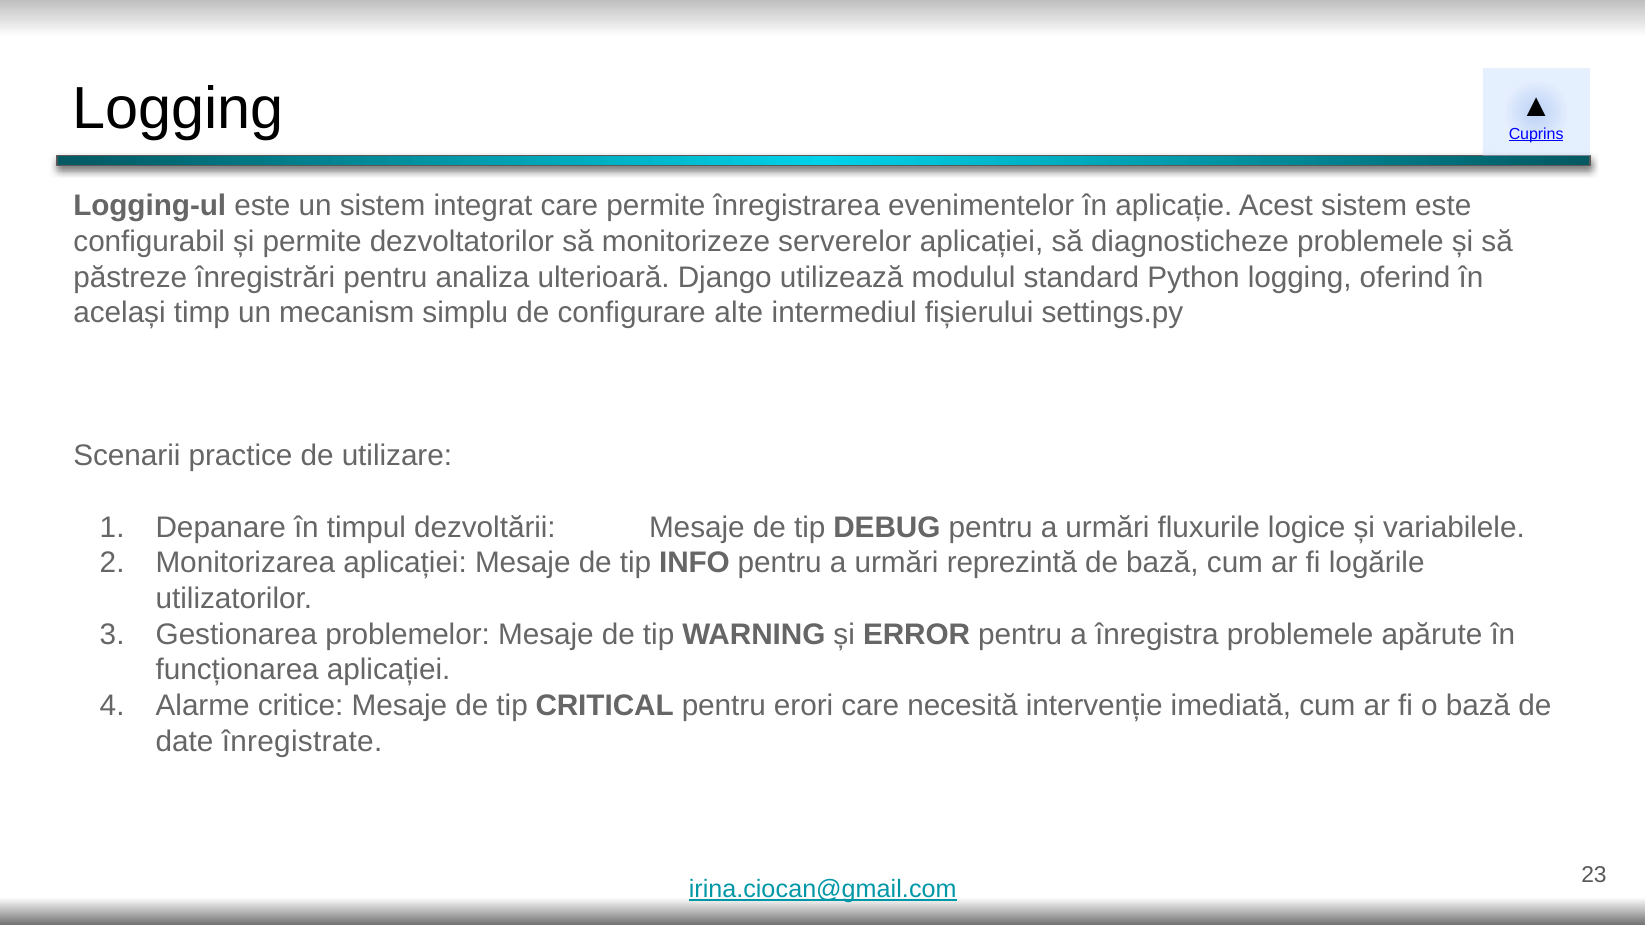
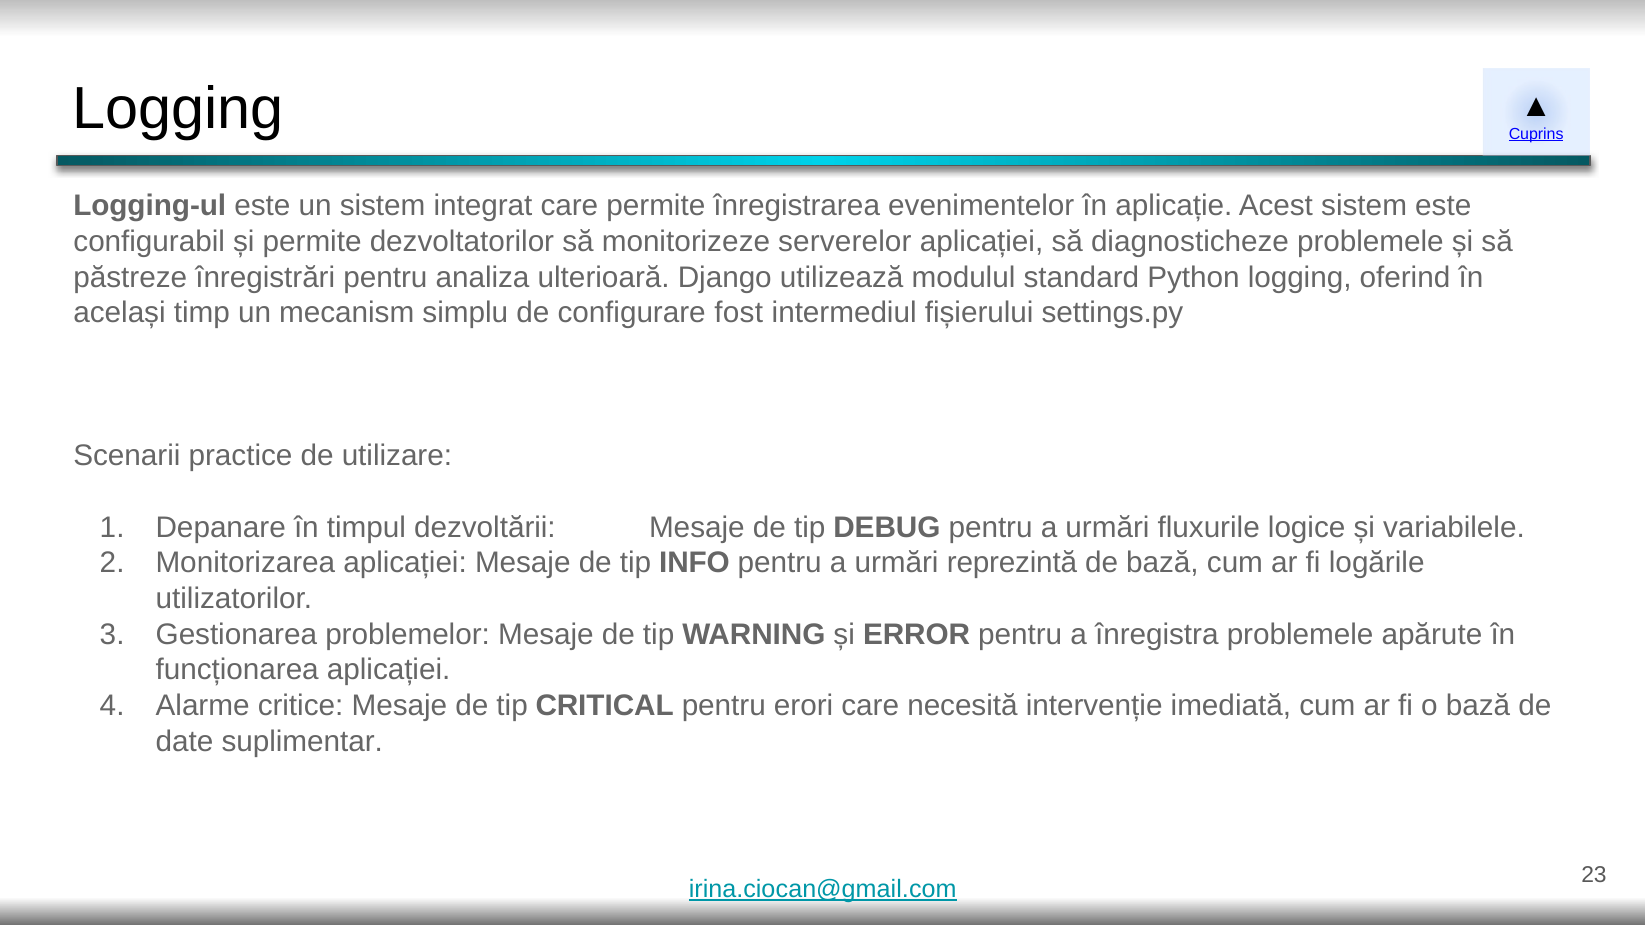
alte: alte -> fost (739, 313)
înregistrate: înregistrate -> suplimentar (302, 742)
